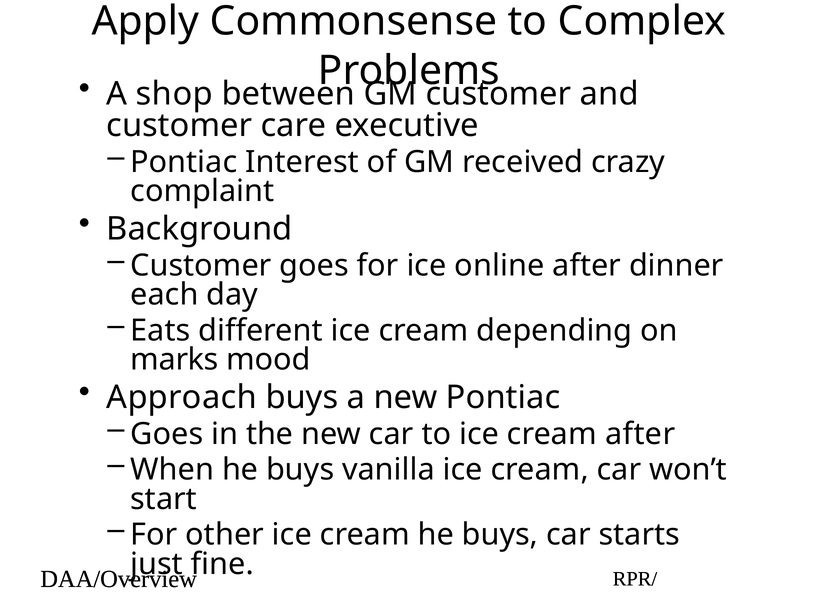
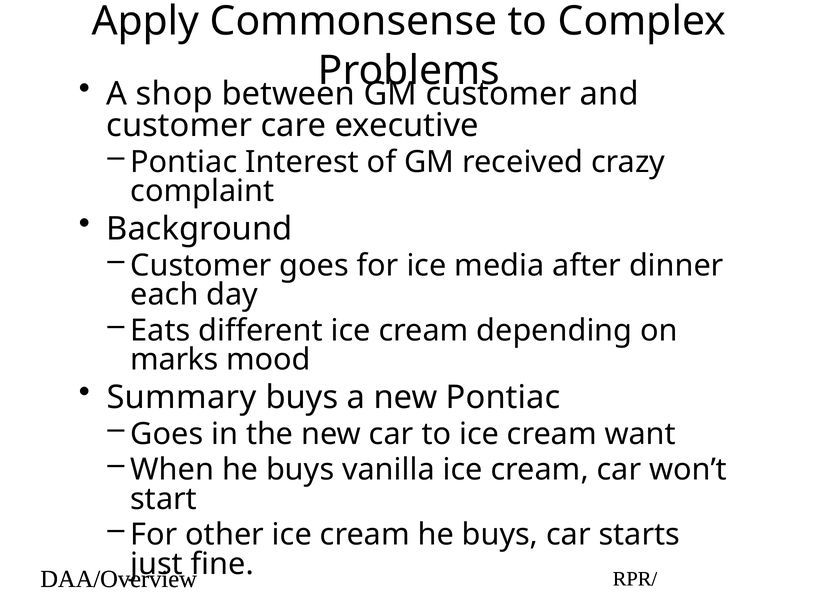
online: online -> media (499, 266)
Approach: Approach -> Summary (182, 398)
cream after: after -> want (640, 434)
